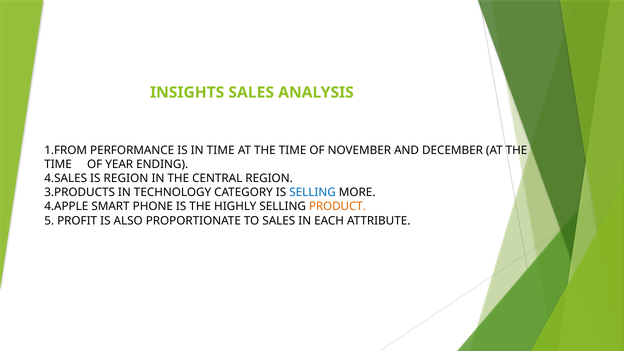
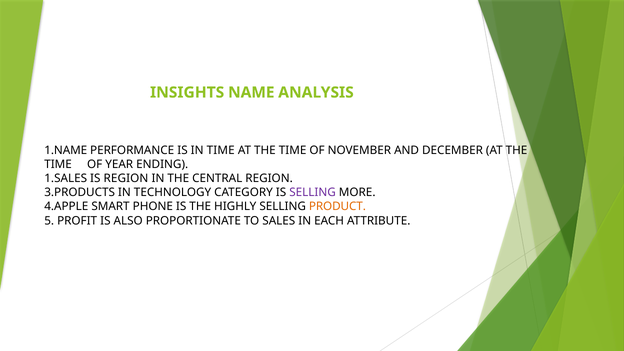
INSIGHTS SALES: SALES -> NAME (251, 92)
1.FROM: 1.FROM -> 1.NAME (66, 150)
4.SALES: 4.SALES -> 1.SALES (66, 179)
SELLING colour: blue -> purple (313, 193)
